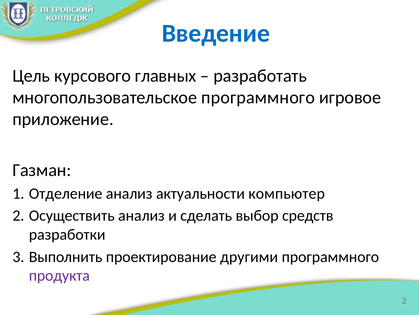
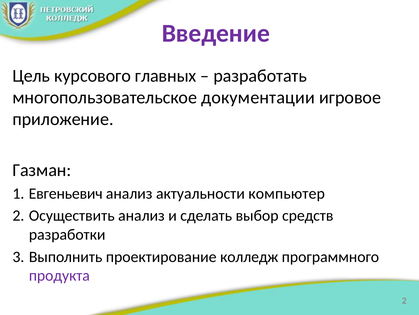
Введение colour: blue -> purple (216, 33)
многопользовательское программного: программного -> документации (258, 97)
Отделение: Отделение -> Евгеньевич (66, 193)
другими: другими -> колледж (249, 256)
